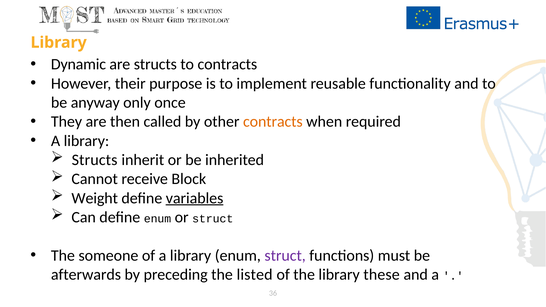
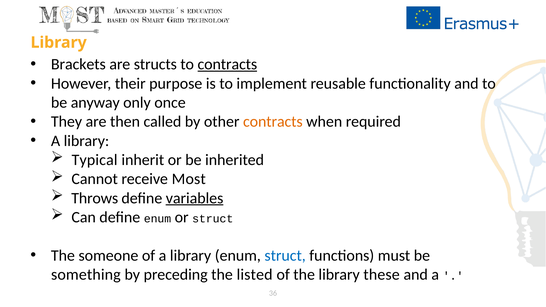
Dynamic: Dynamic -> Brackets (78, 64)
contracts underline: none -> present (227, 64)
Structs: Structs -> Typical (95, 160)
Block: Block -> Most (189, 179)
Weight: Weight -> Throws (95, 198)
struct colour: purple -> blue (285, 256)
afterwards: afterwards -> something (86, 275)
